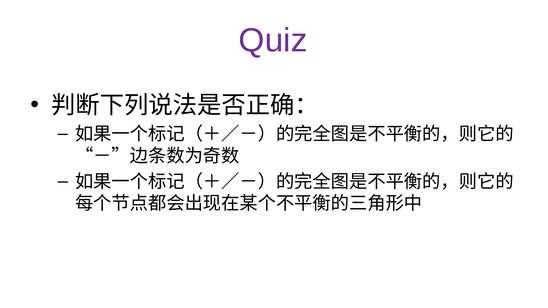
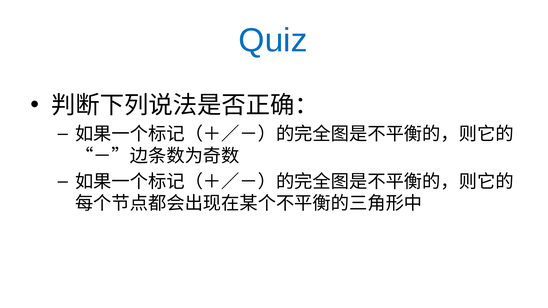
Quiz colour: purple -> blue (273, 40)
